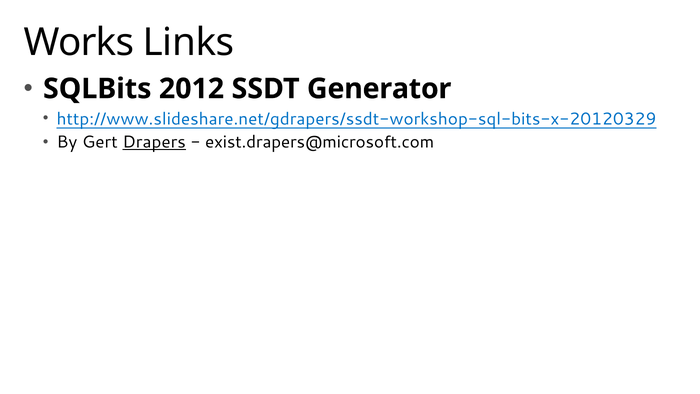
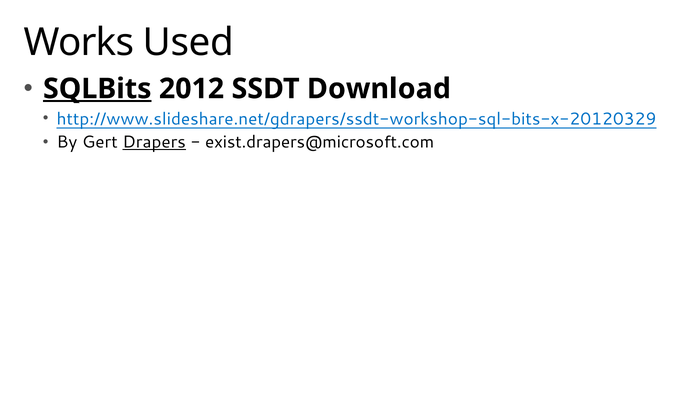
Links: Links -> Used (188, 42)
SQLBits underline: none -> present (97, 89)
Generator: Generator -> Download (379, 89)
